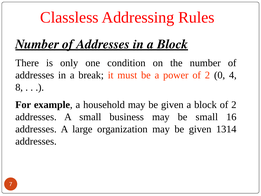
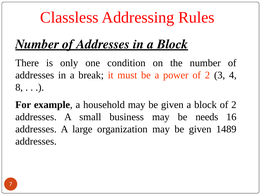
0: 0 -> 3 (220, 75)
be small: small -> needs (207, 117)
1314: 1314 -> 1489 (226, 129)
